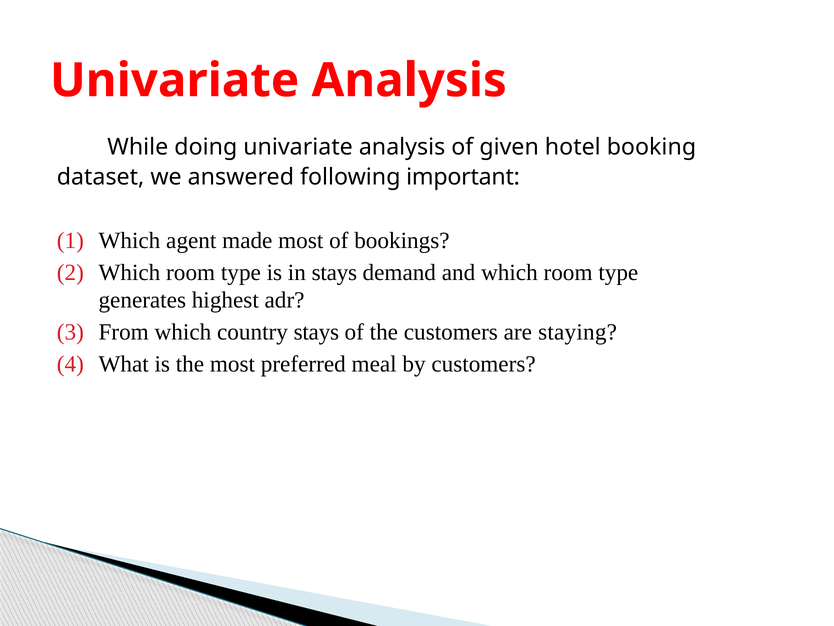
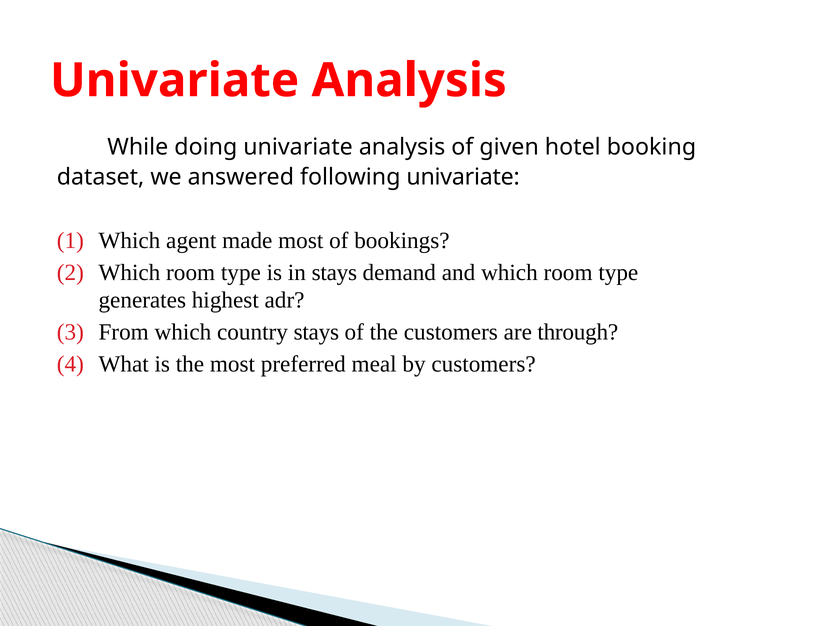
following important: important -> univariate (463, 177)
staying: staying -> through (578, 332)
